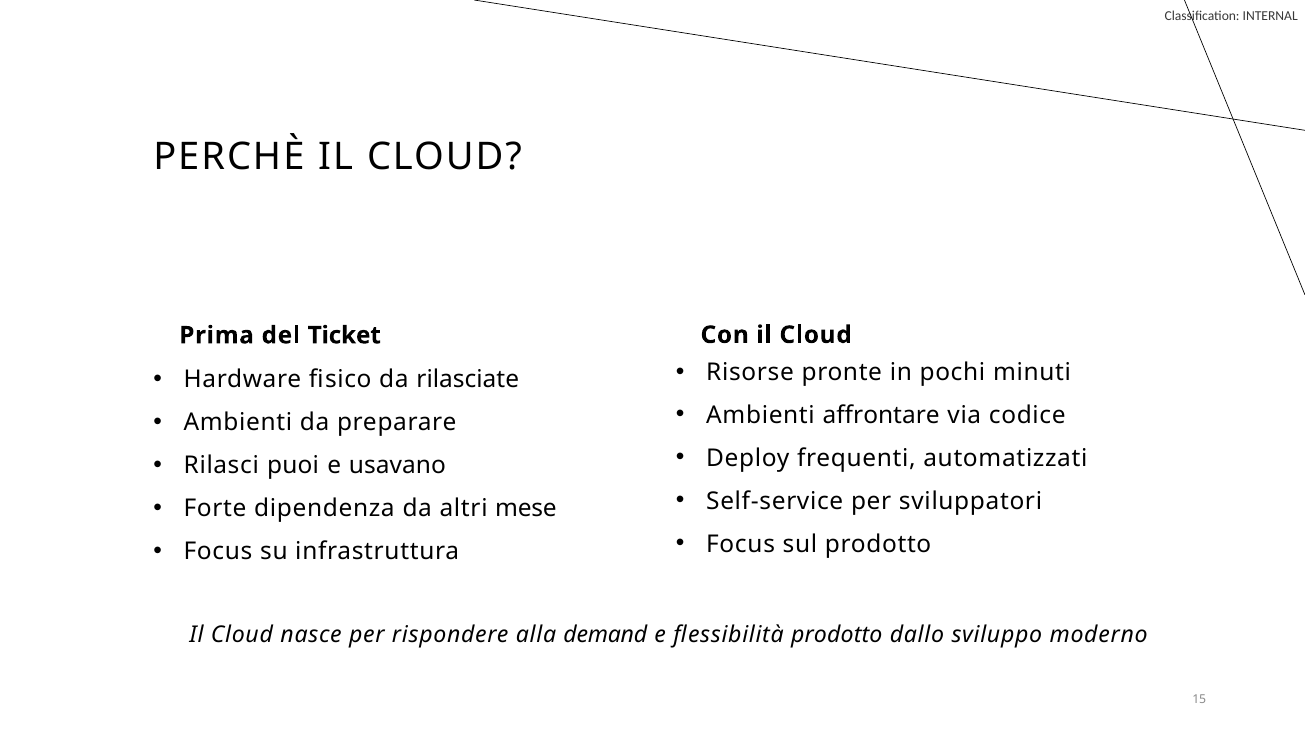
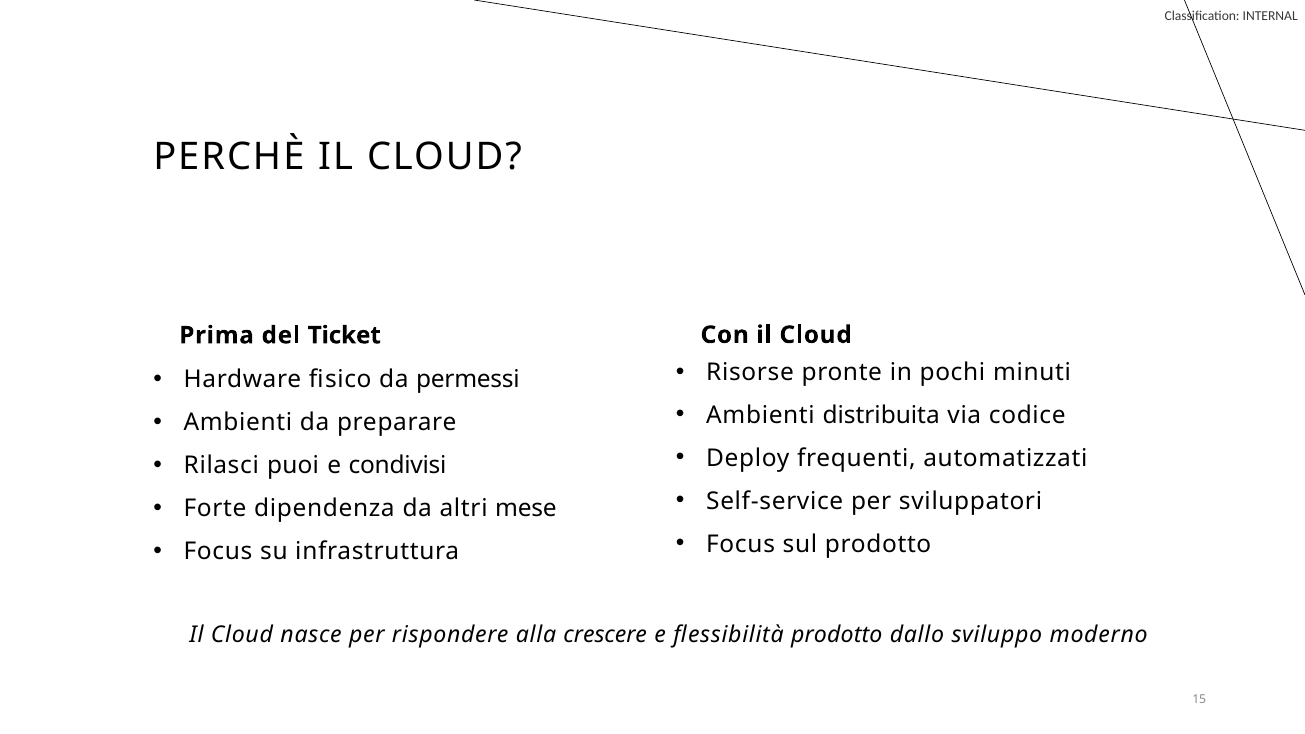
rilasciate: rilasciate -> permessi (468, 379)
affrontare: affrontare -> distribuita (881, 415)
usavano: usavano -> condivisi (398, 465)
demand: demand -> crescere (605, 635)
